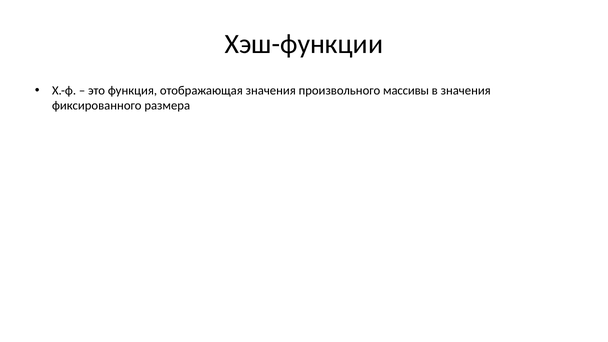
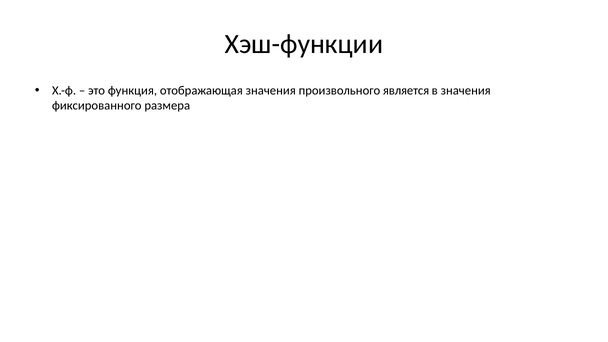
массивы: массивы -> является (406, 91)
